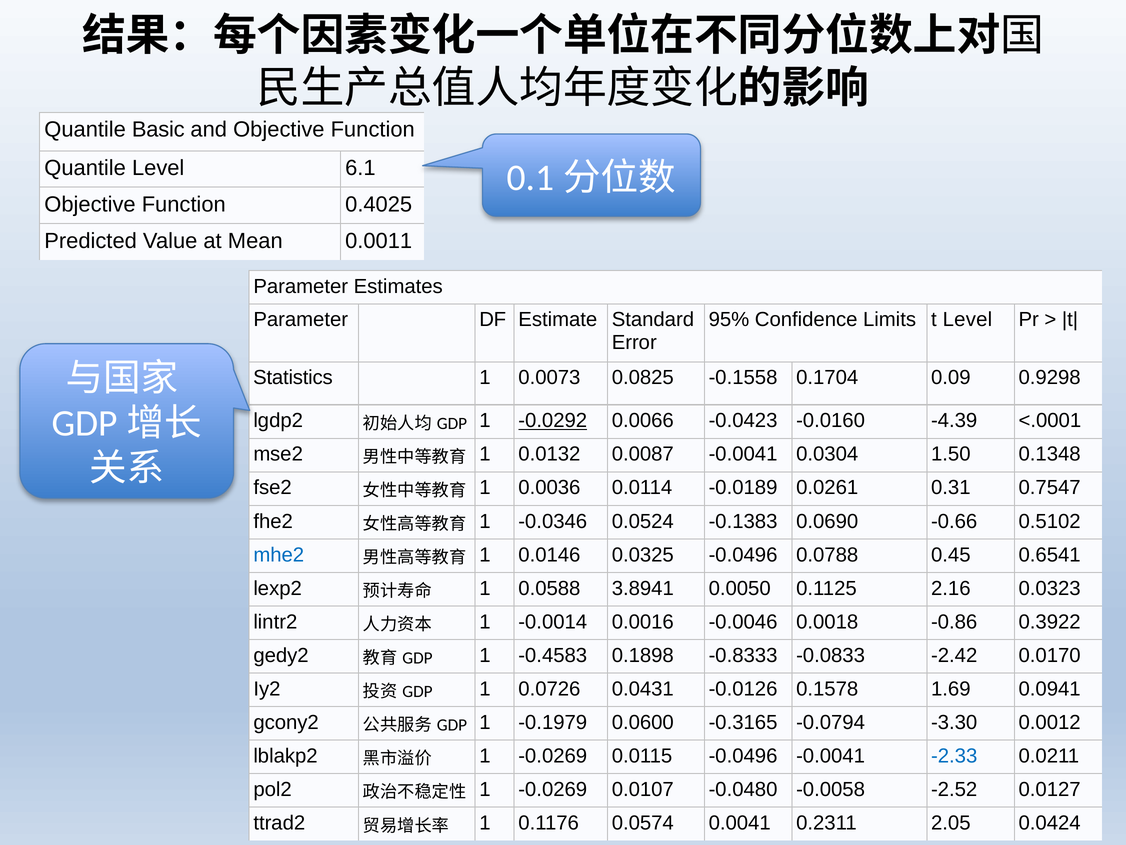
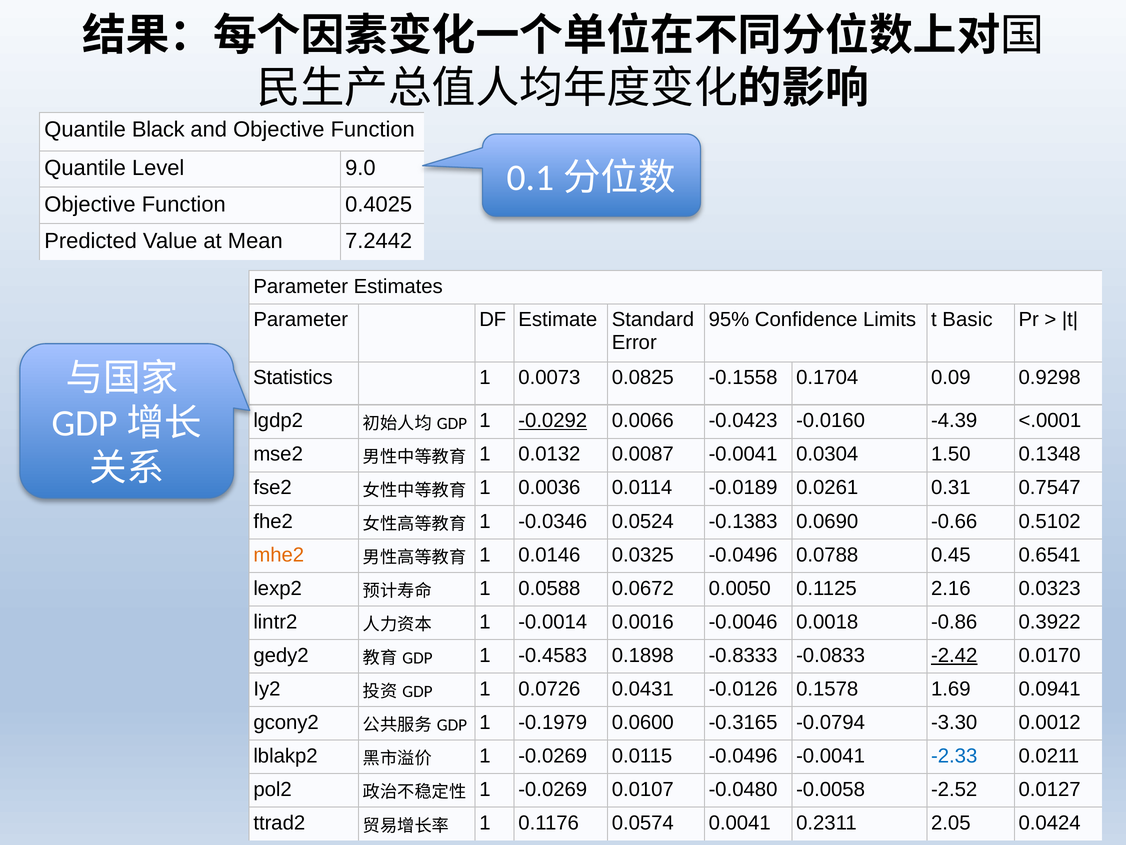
Basic: Basic -> Black (158, 130)
6.1: 6.1 -> 9.0 (360, 168)
0.0011: 0.0011 -> 7.2442 (379, 241)
t Level: Level -> Basic (967, 320)
mhe2 colour: blue -> orange (279, 555)
3.8941: 3.8941 -> 0.0672 (643, 588)
-2.42 underline: none -> present (954, 655)
